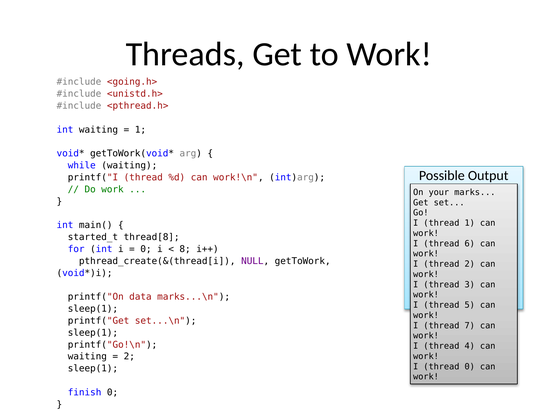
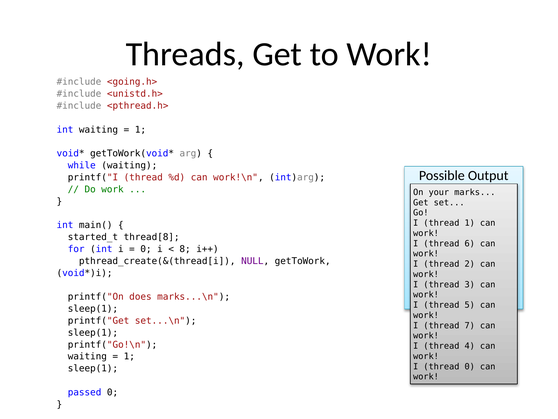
data: data -> does (140, 296)
2: 2 -> 1 (129, 356)
finish: finish -> passed (85, 392)
